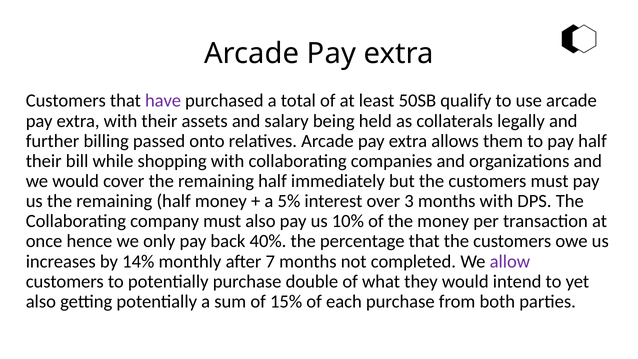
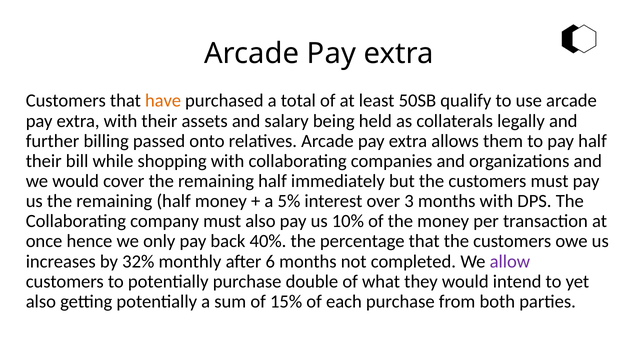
have colour: purple -> orange (163, 101)
14%: 14% -> 32% (138, 261)
7: 7 -> 6 (270, 261)
